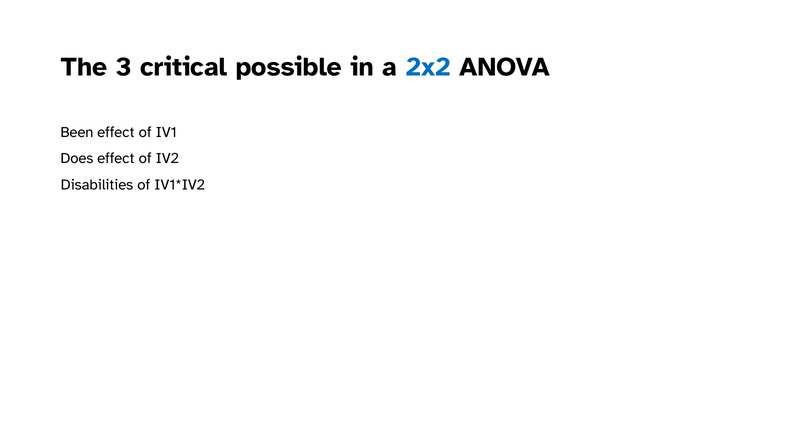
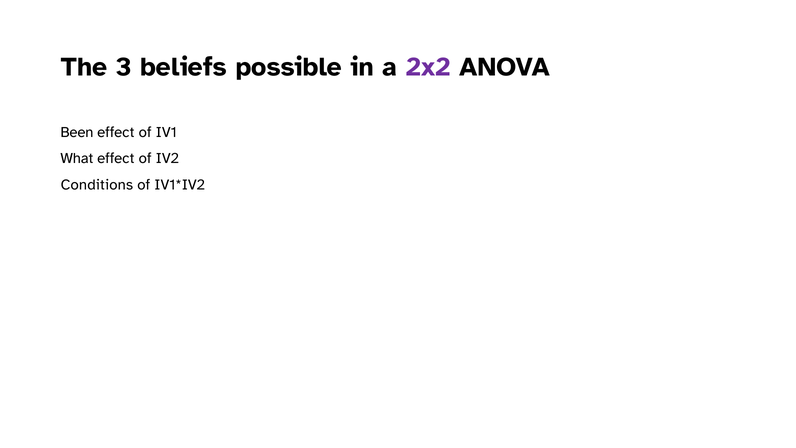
critical: critical -> beliefs (184, 67)
2x2 colour: blue -> purple (428, 67)
Does: Does -> What (77, 158)
Disabilities: Disabilities -> Conditions (97, 185)
